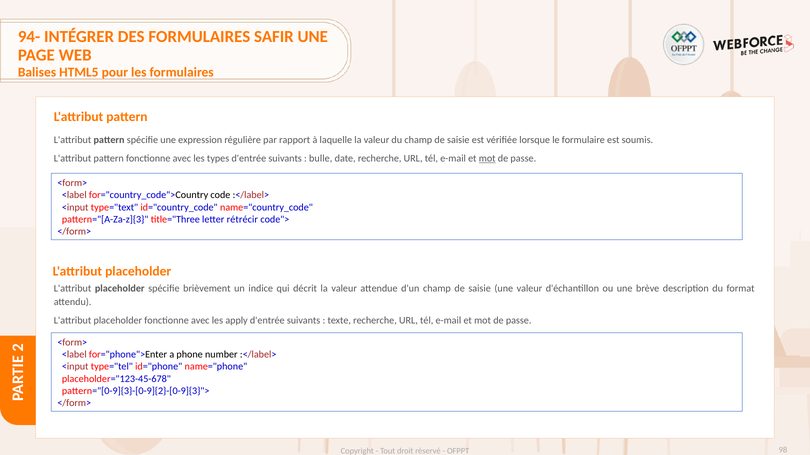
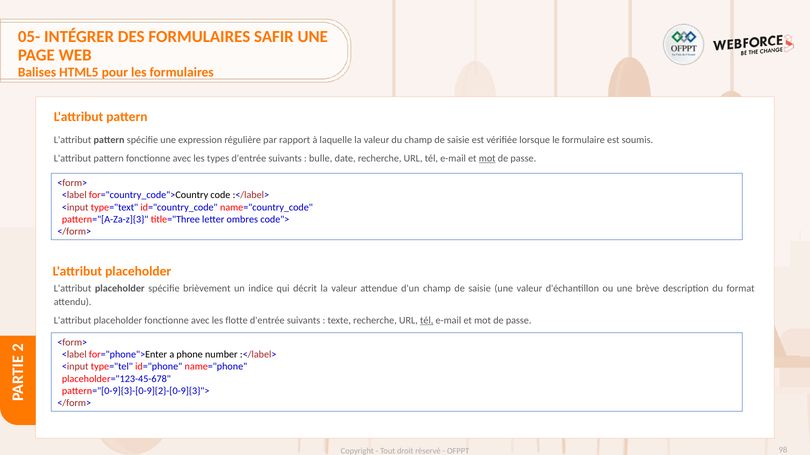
94-: 94- -> 05- (29, 37)
rétrécir: rétrécir -> ombres (242, 220)
apply: apply -> flotte (237, 321)
tél underline: none -> present (427, 321)
